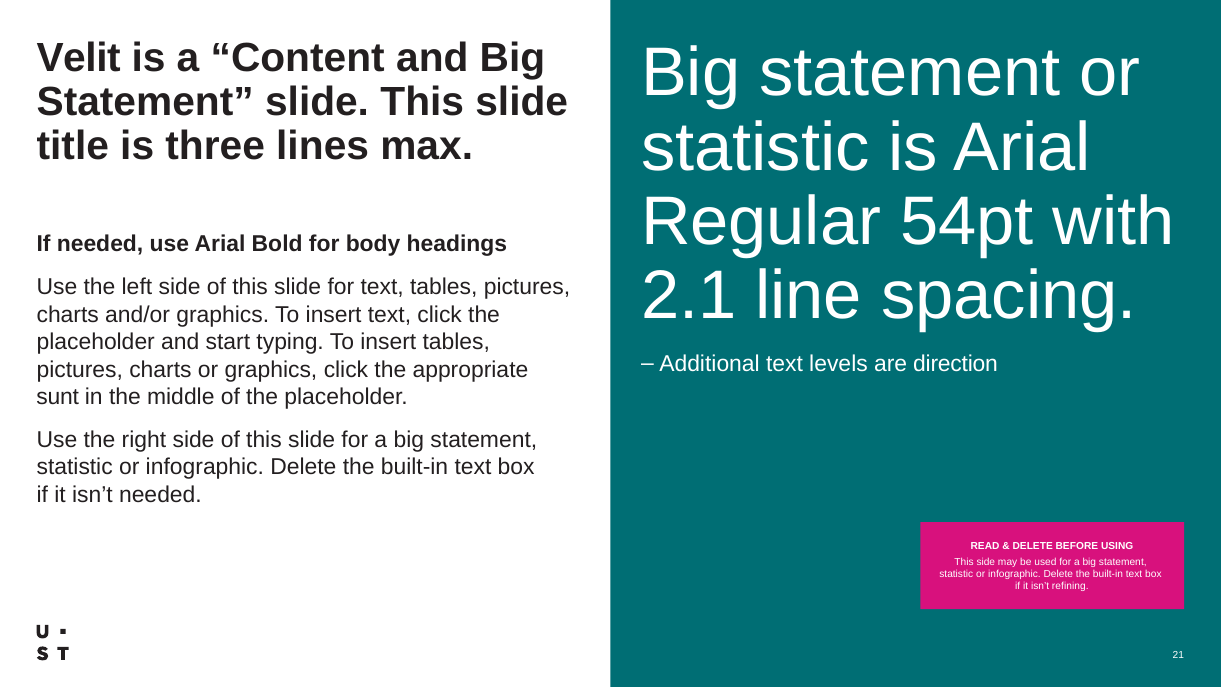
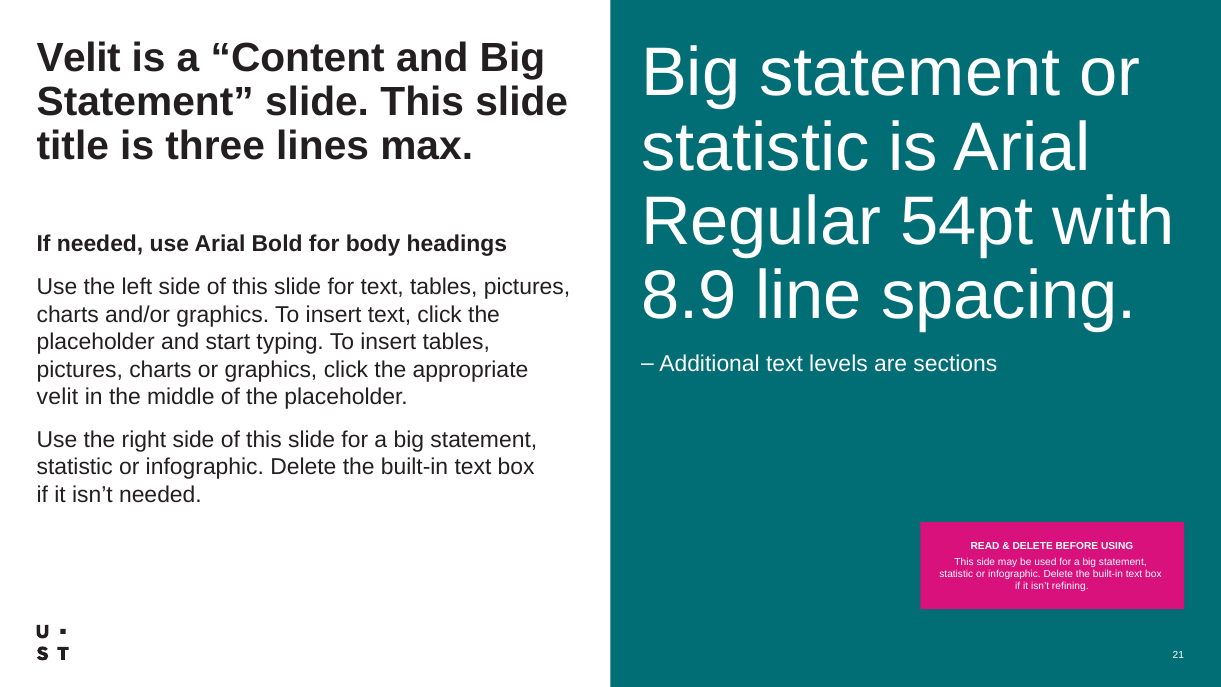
2.1: 2.1 -> 8.9 (689, 296)
direction: direction -> sections (955, 364)
sunt: sunt -> velit (57, 397)
